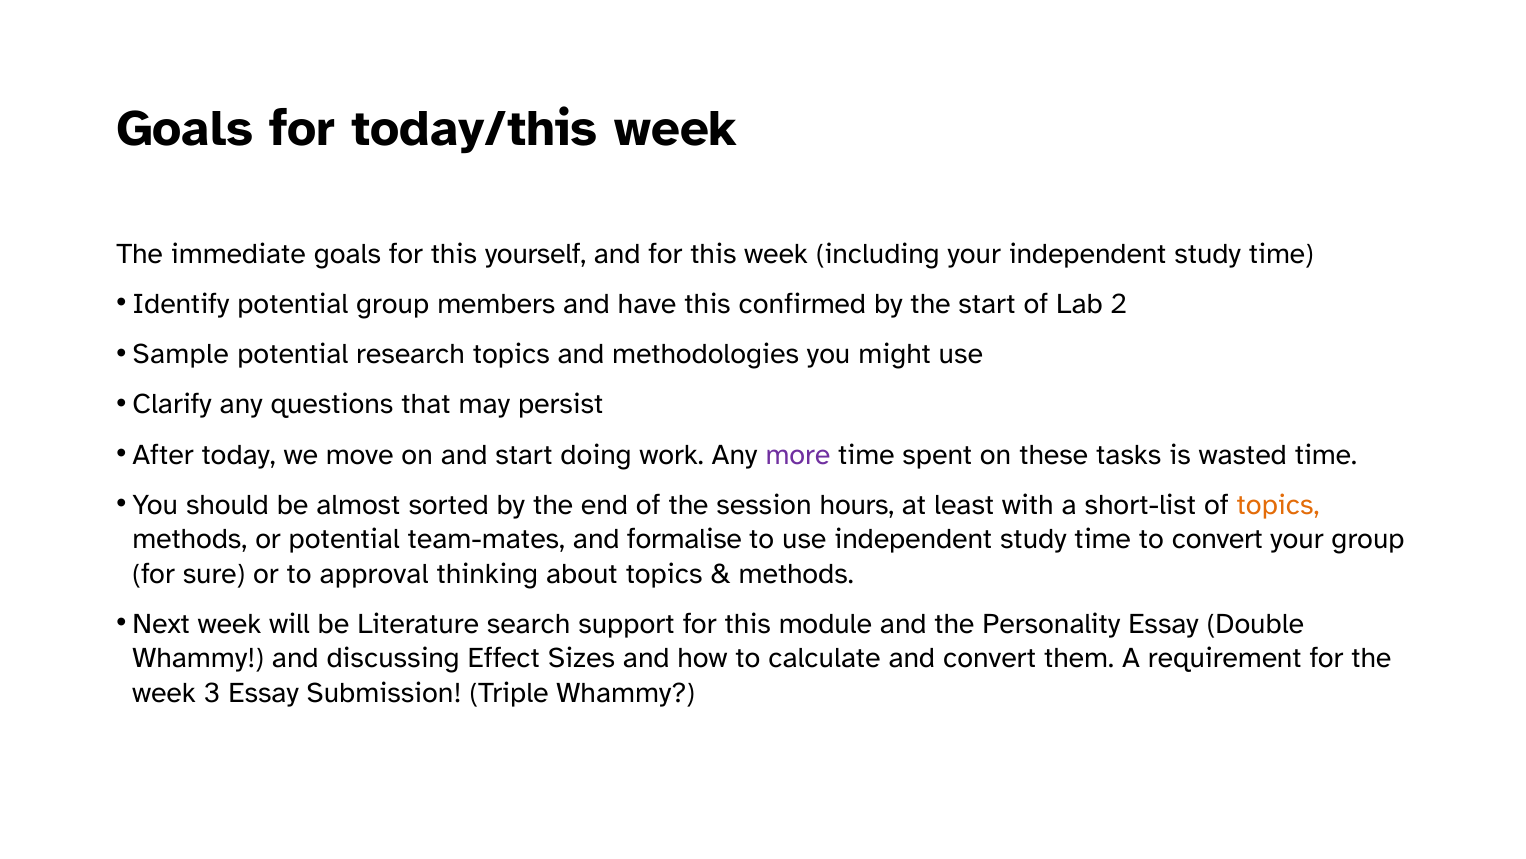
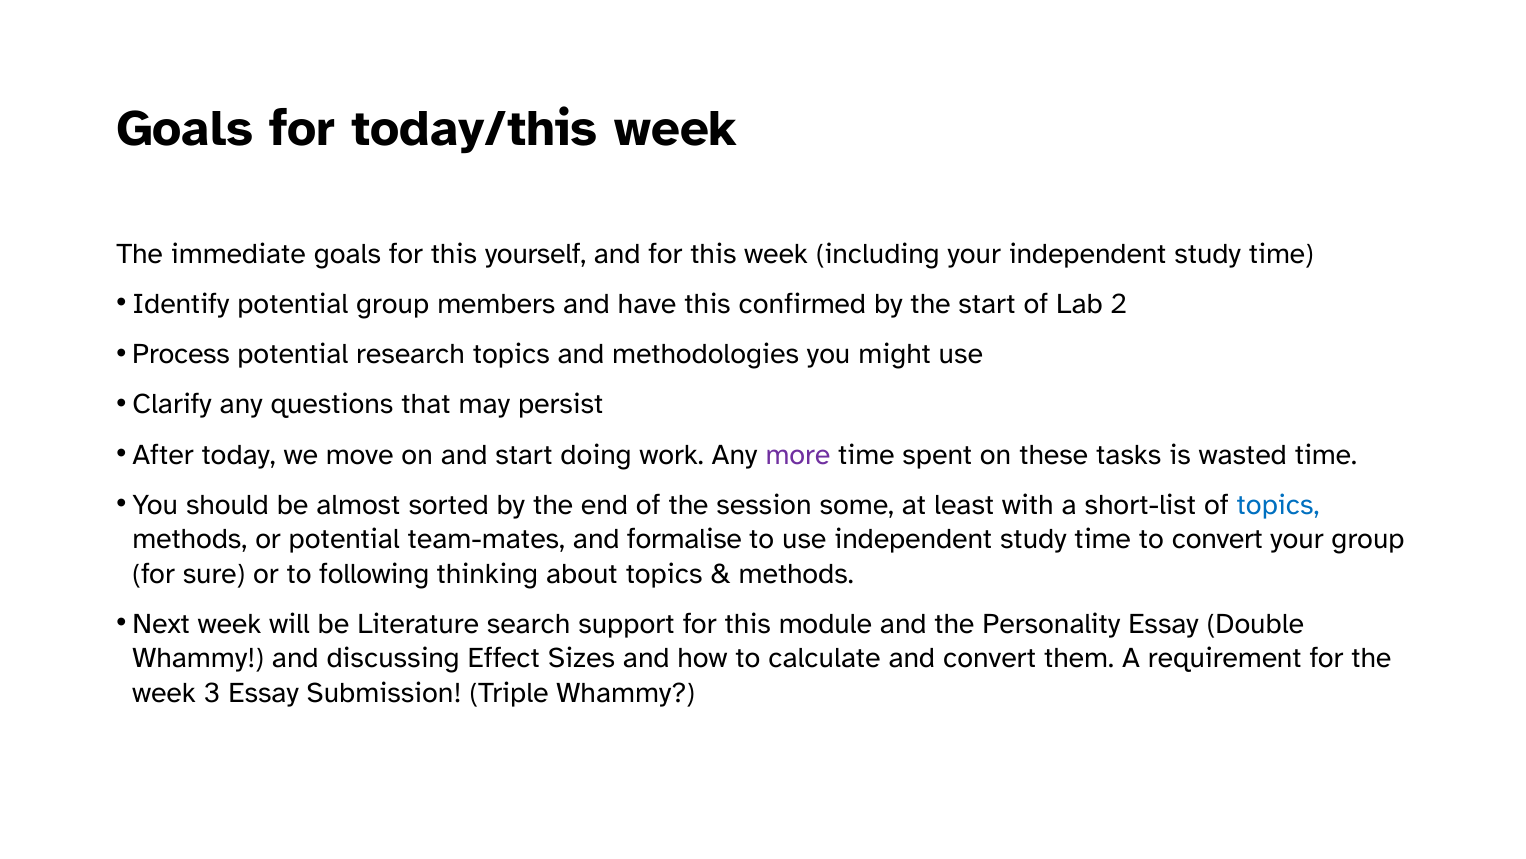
Sample: Sample -> Process (181, 354)
hours: hours -> some (857, 505)
topics colour: orange -> blue (1278, 505)
approval: approval -> following (374, 573)
